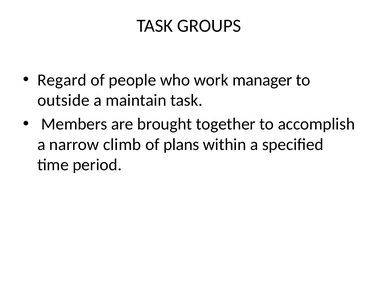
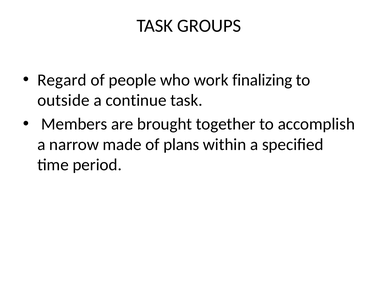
manager: manager -> finalizing (262, 80)
maintain: maintain -> continue (136, 101)
climb: climb -> made (122, 145)
